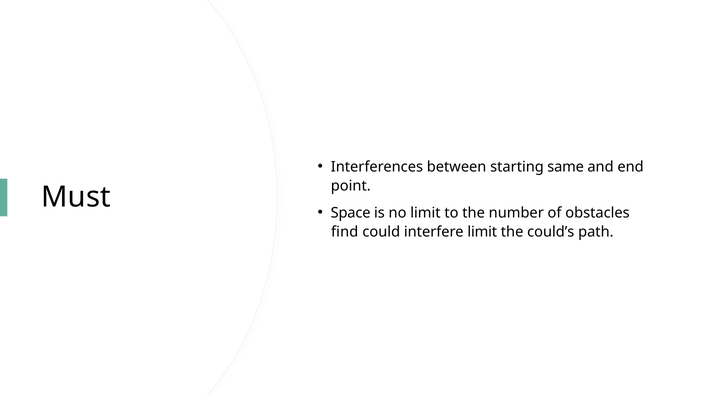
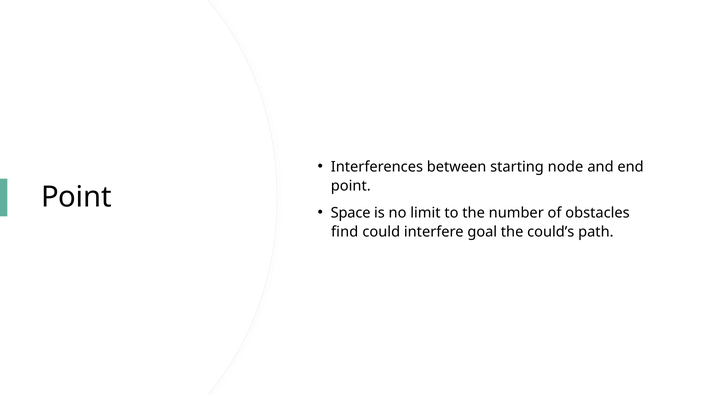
same: same -> node (566, 166)
Must: Must -> Point (76, 197)
interfere limit: limit -> goal (482, 232)
